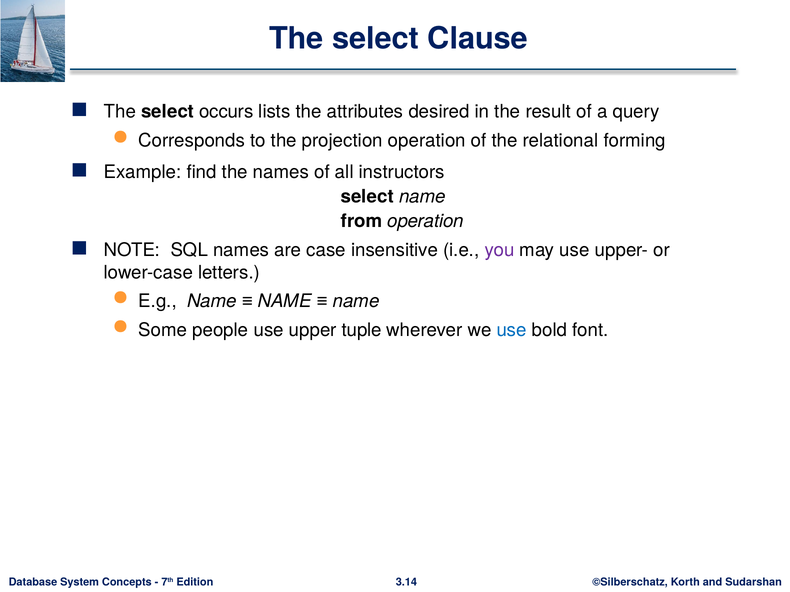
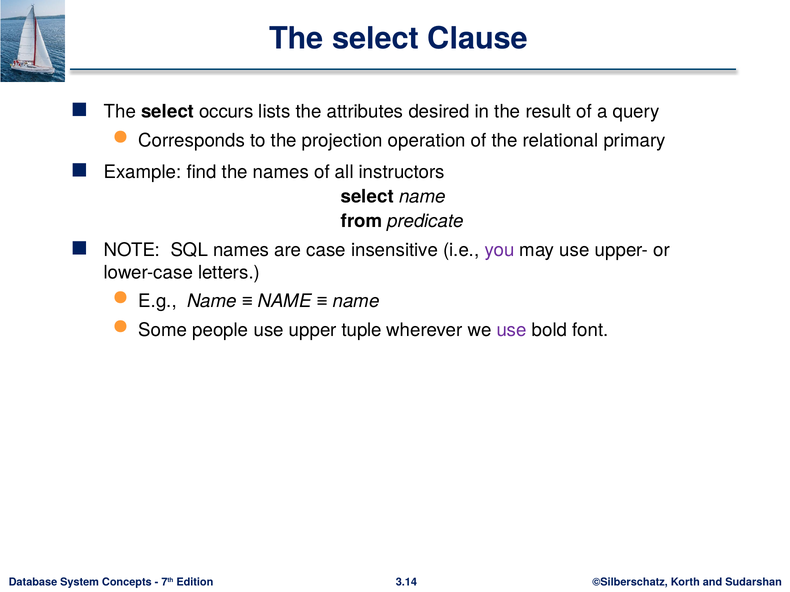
forming: forming -> primary (635, 141)
from operation: operation -> predicate (425, 221)
use colour: blue -> purple (512, 330)
